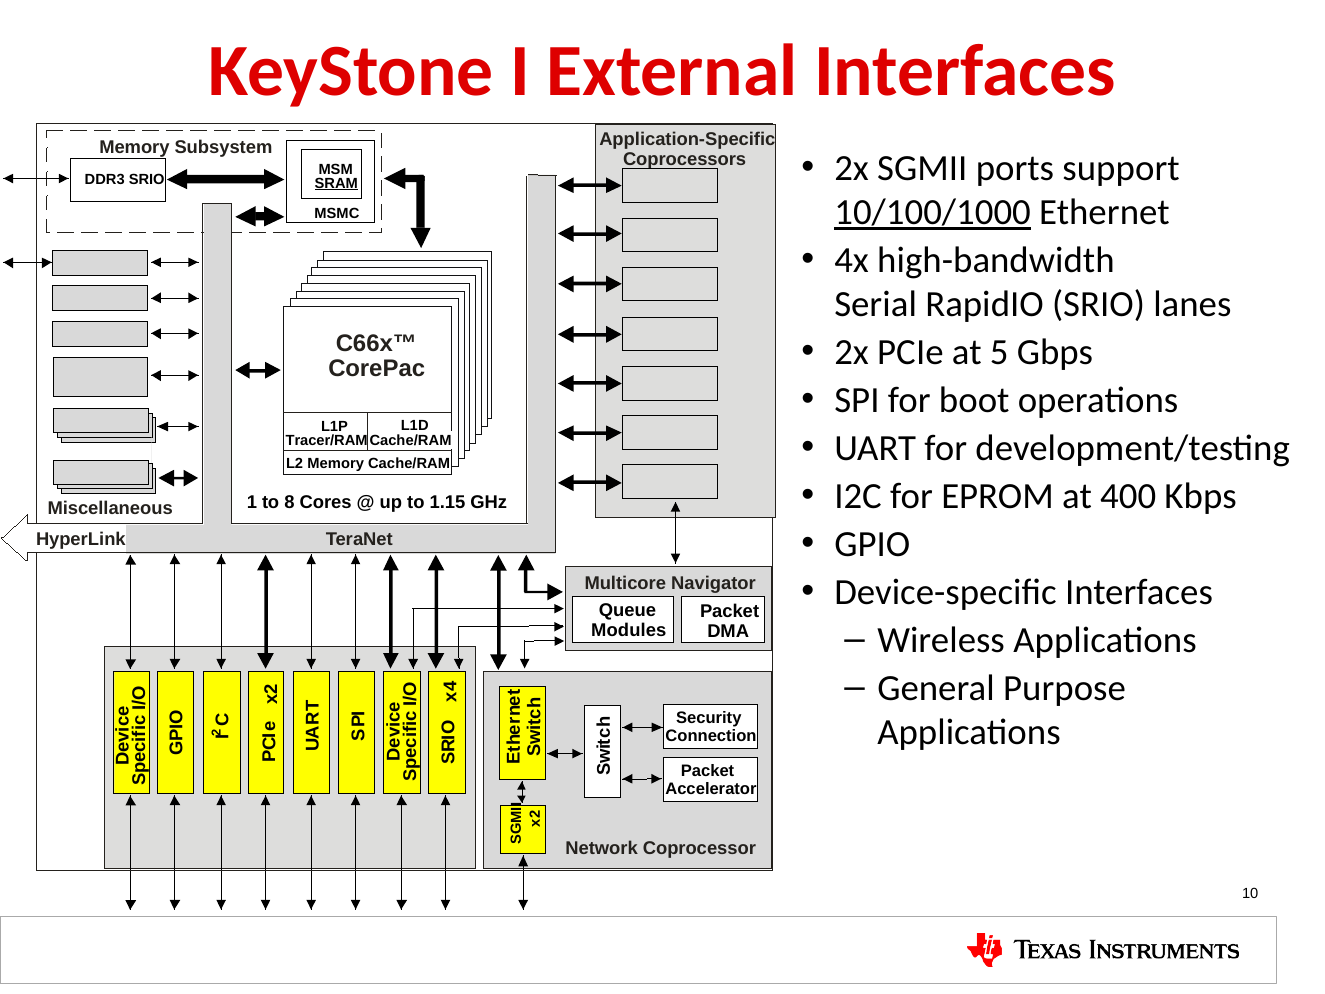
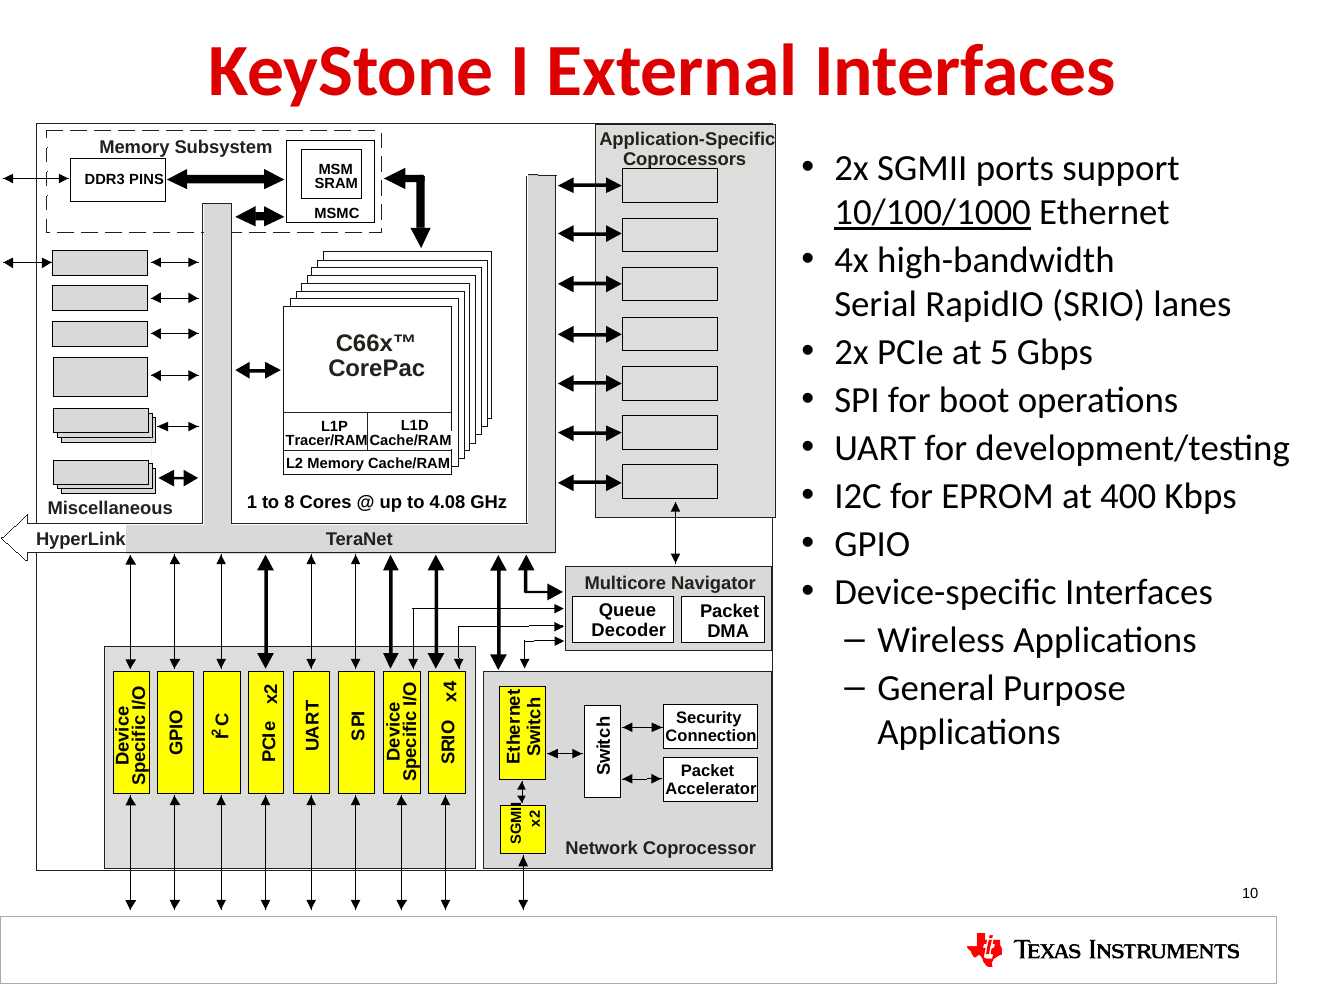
DDR3 SRIO: SRIO -> PINS (147, 180)
SRAM underline: present -> none (336, 183)
1.15: 1.15 -> 4.08 (447, 502)
Modules: Modules -> Decoder (629, 630)
